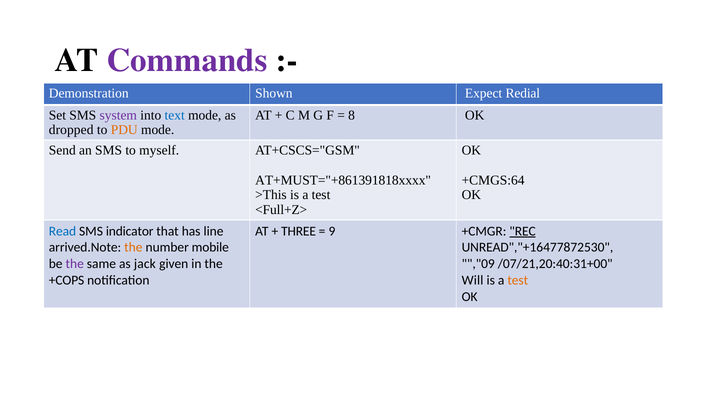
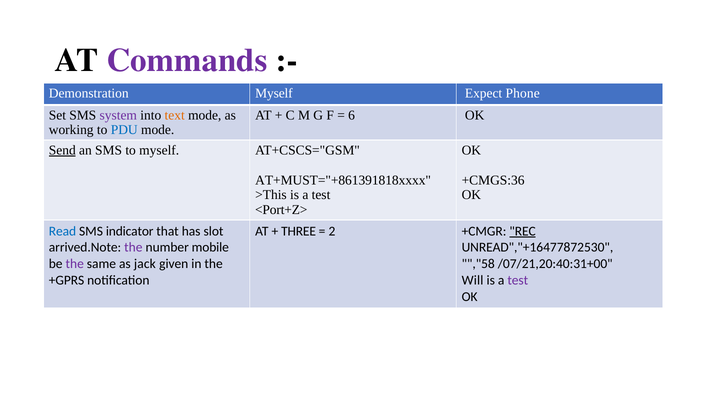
Demonstration Shown: Shown -> Myself (274, 93)
Redial: Redial -> Phone (523, 93)
text colour: blue -> orange (175, 115)
8: 8 -> 6 (352, 115)
dropped: dropped -> working (71, 130)
PDU colour: orange -> blue (124, 130)
Send underline: none -> present (62, 150)
+CMGS:64: +CMGS:64 -> +CMGS:36 (493, 180)
<Full+Z>: <Full+Z> -> <Port+Z> (281, 210)
line: line -> slot (214, 231)
9: 9 -> 2 (332, 231)
the colour: orange -> purple (133, 247)
,"09: ,"09 -> ,"58 (478, 264)
+COPS: +COPS -> +GPRS (67, 280)
test colour: orange -> purple (518, 280)
